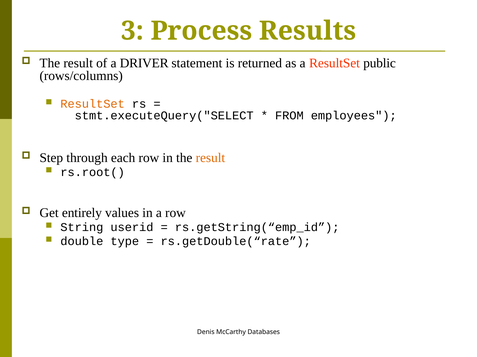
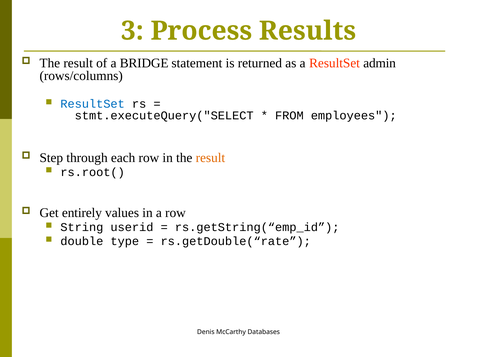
DRIVER: DRIVER -> BRIDGE (144, 63)
public: public -> admin (380, 63)
ResultSet colour: orange -> blue (93, 104)
